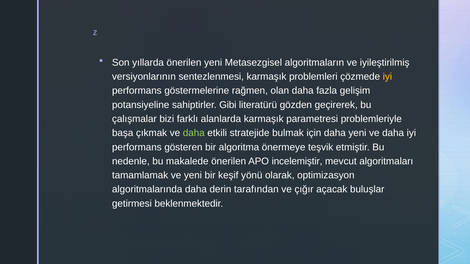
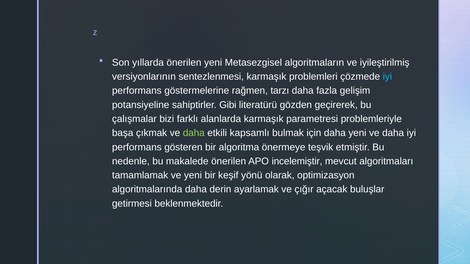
iyi colour: yellow -> light blue (387, 77)
olan: olan -> tarzı (280, 91)
stratejide: stratejide -> kapsamlı (250, 133)
tarafından: tarafından -> ayarlamak (256, 190)
